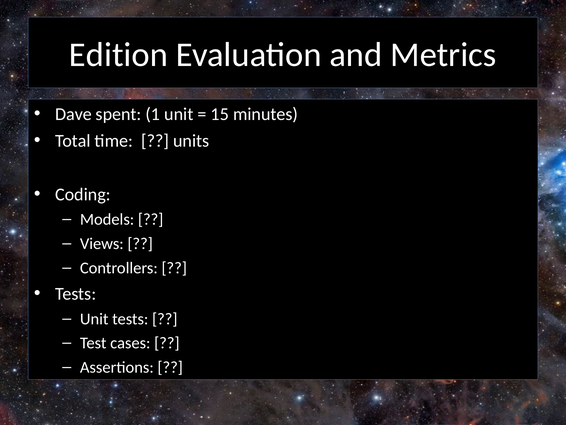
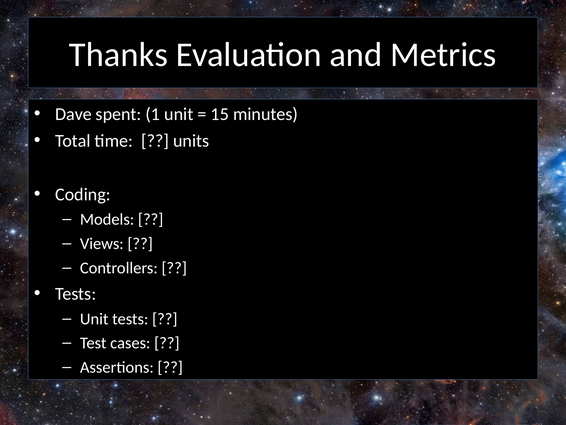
Edition: Edition -> Thanks (118, 55)
